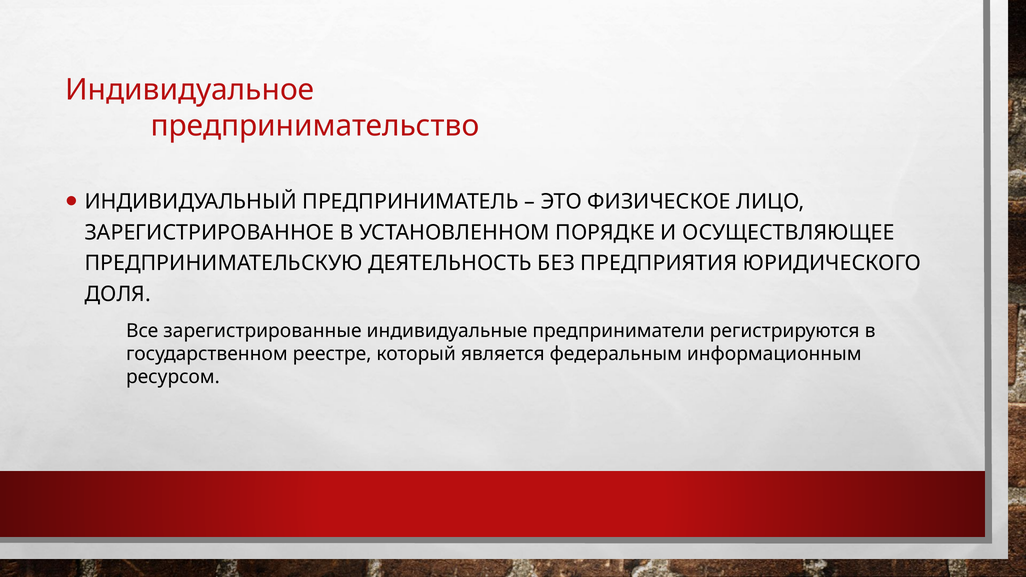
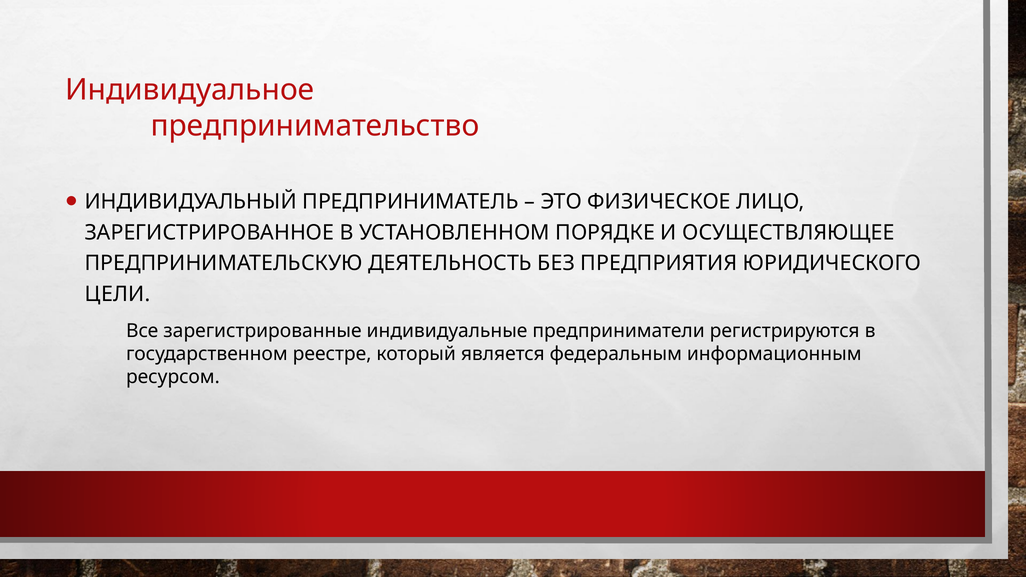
ДОЛЯ: ДОЛЯ -> ЦЕЛИ (118, 294)
